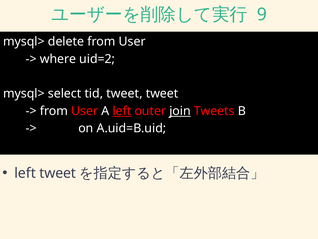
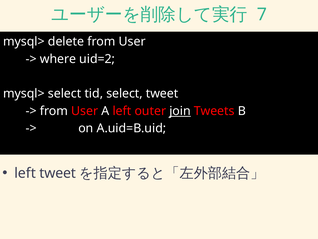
9: 9 -> 7 (262, 15)
tid tweet: tweet -> select (124, 93)
left underline: present -> none (122, 111)
